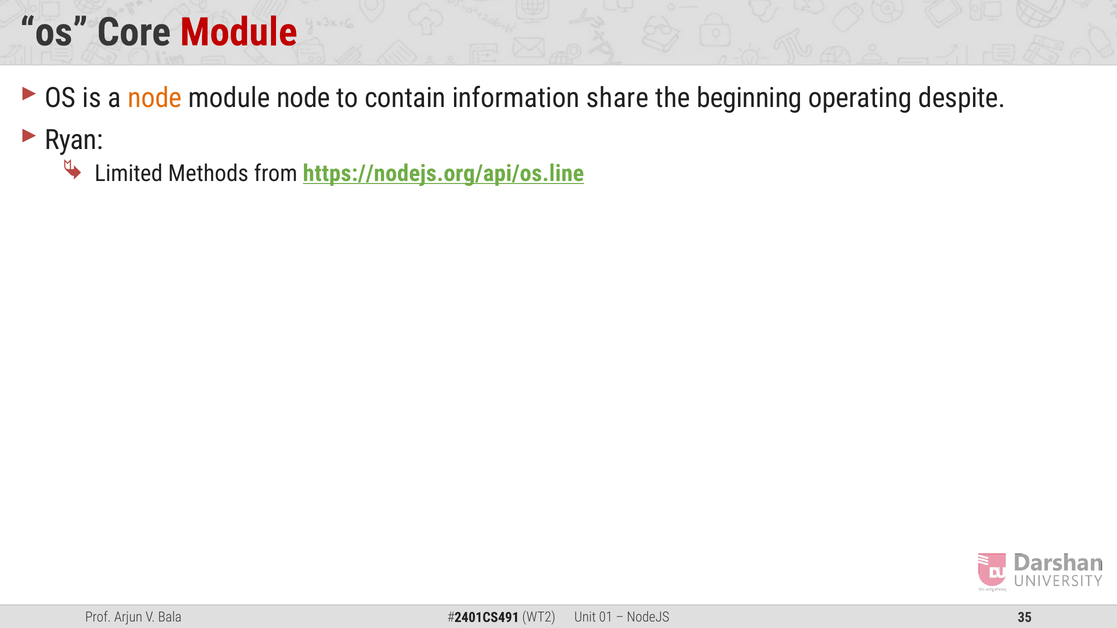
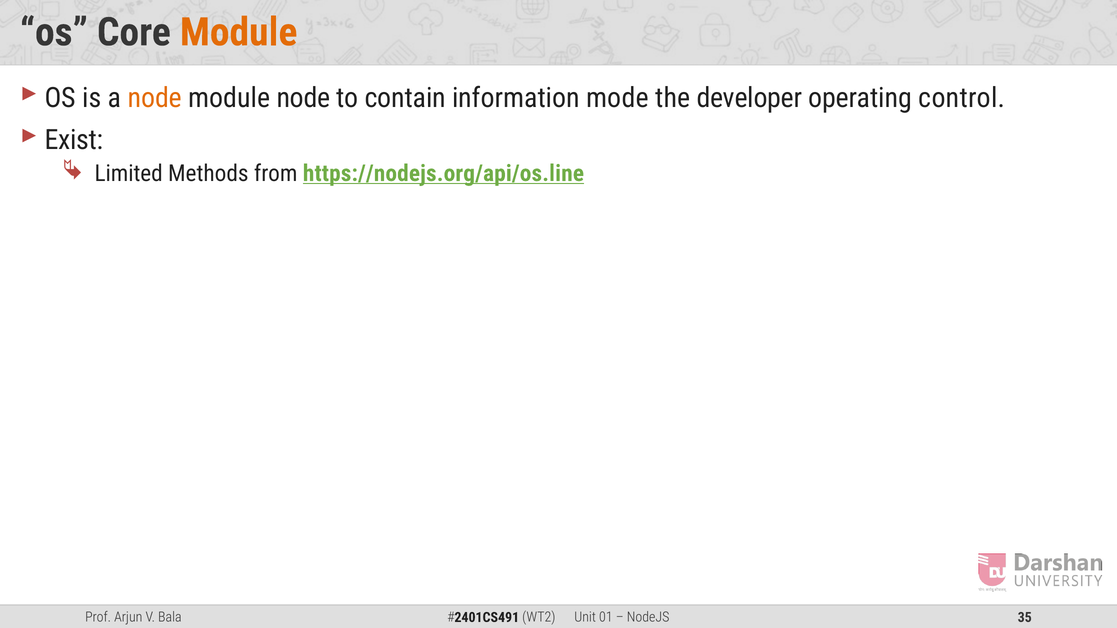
Module colour: red -> orange (239, 32)
share: share -> mode (618, 98)
beginning: beginning -> developer (749, 98)
despite: despite -> control (962, 98)
Ryan: Ryan -> Exist (74, 140)
